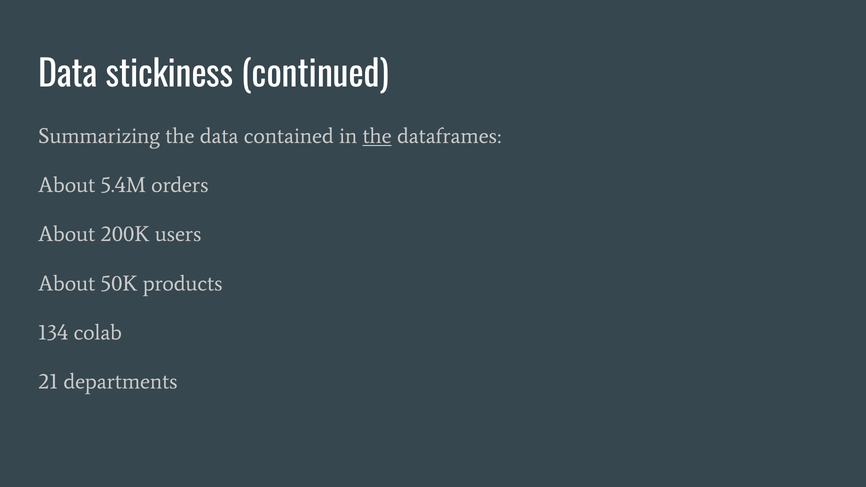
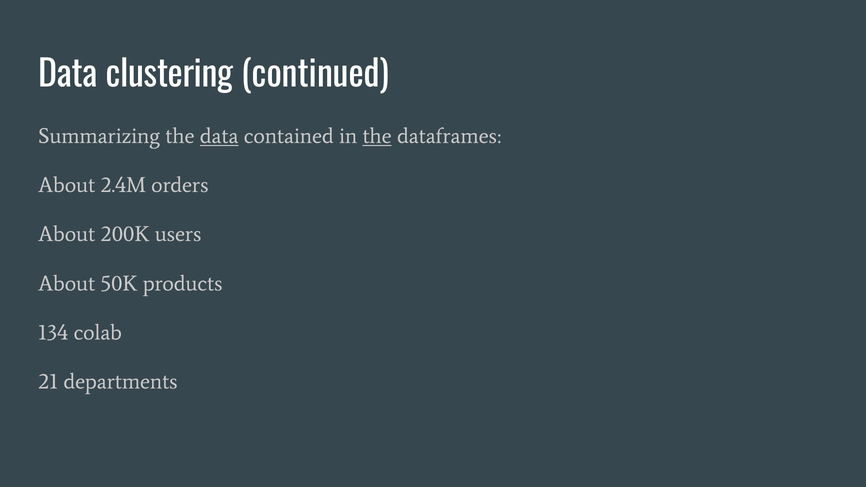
stickiness: stickiness -> clustering (170, 75)
data underline: none -> present (219, 136)
5.4M: 5.4M -> 2.4M (123, 185)
